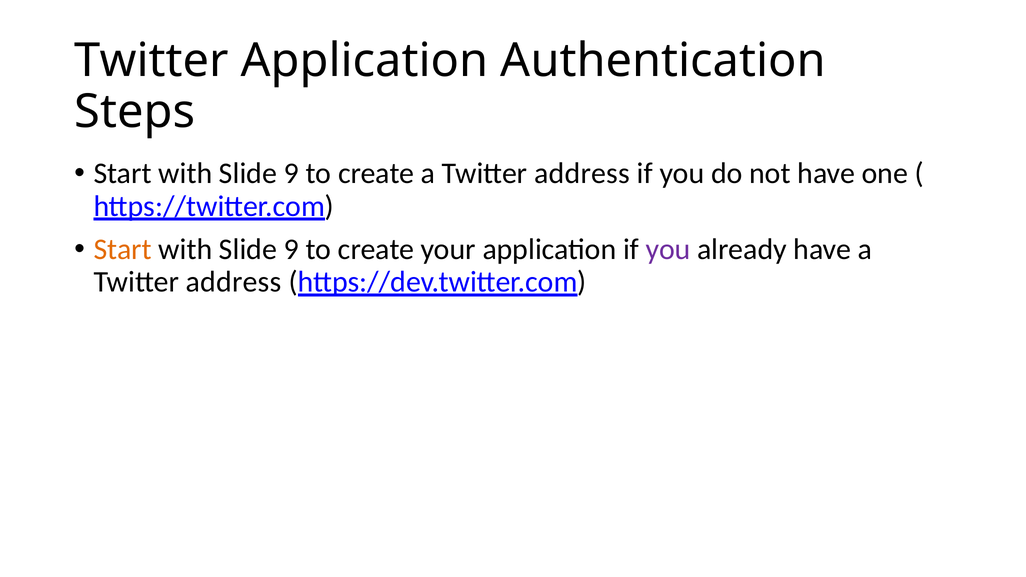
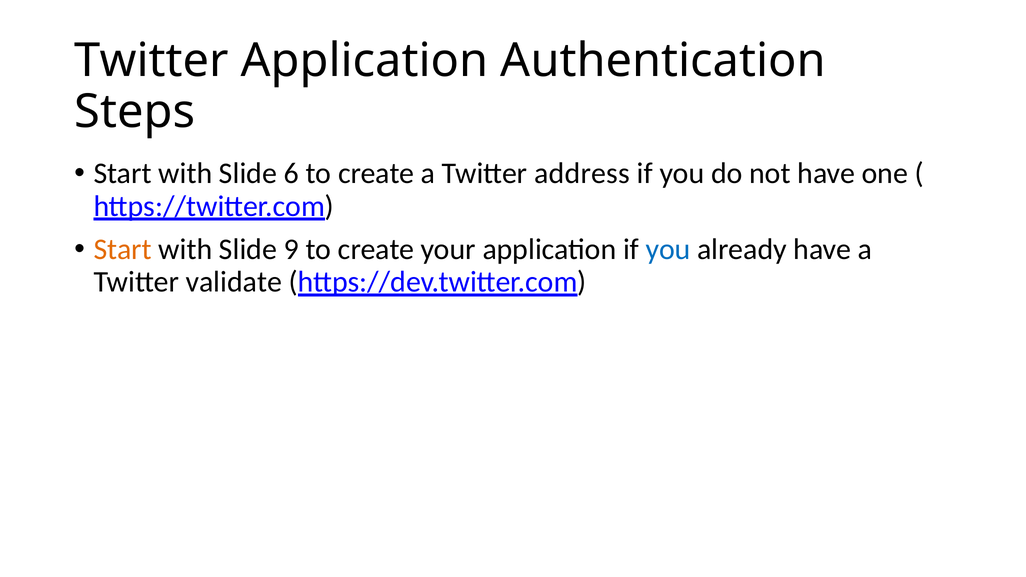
9: 9 -> 6 (291, 173)
you colour: purple -> blue (668, 249)
address: address -> validate (234, 282)
